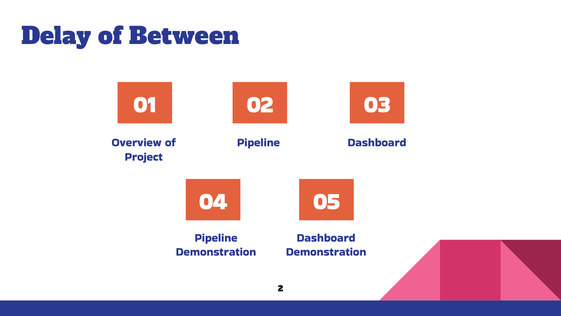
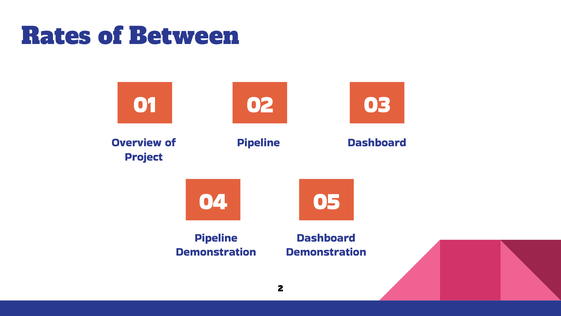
Delay: Delay -> Rates (56, 36)
